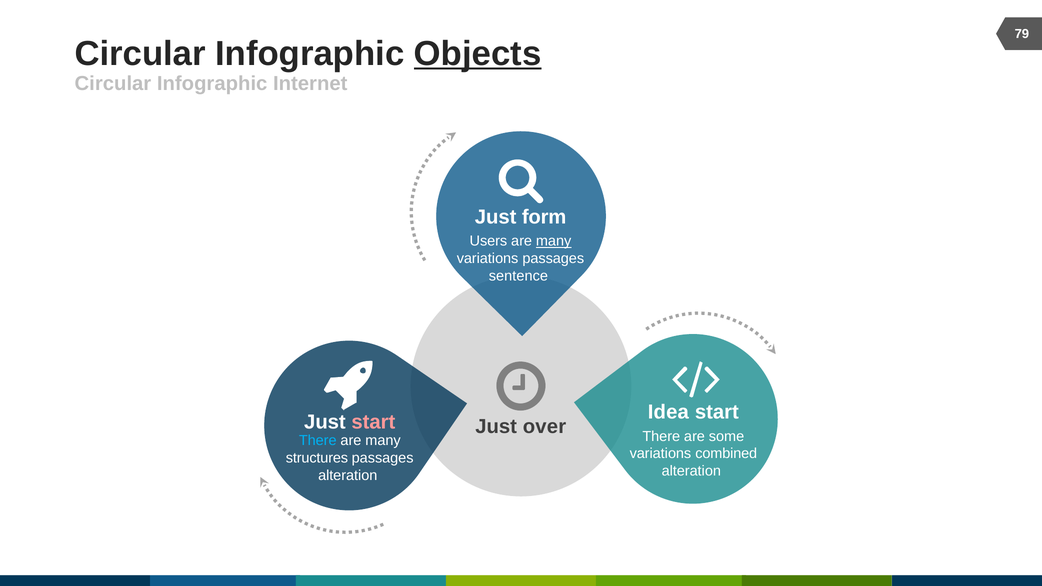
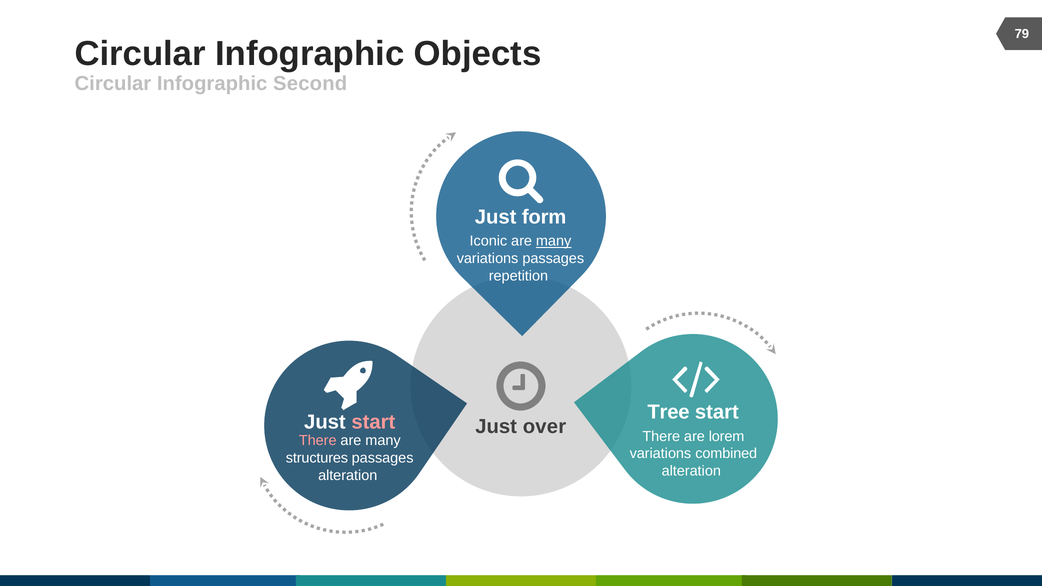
Objects underline: present -> none (478, 54)
Internet: Internet -> Second (310, 83)
Users: Users -> Iconic (488, 241)
sentence: sentence -> repetition (518, 276)
Idea: Idea -> Tree (669, 412)
some: some -> lorem (727, 436)
There colour: light blue -> pink (318, 441)
